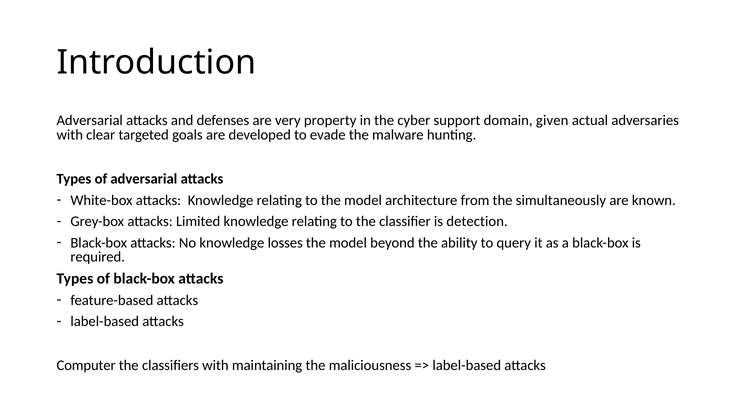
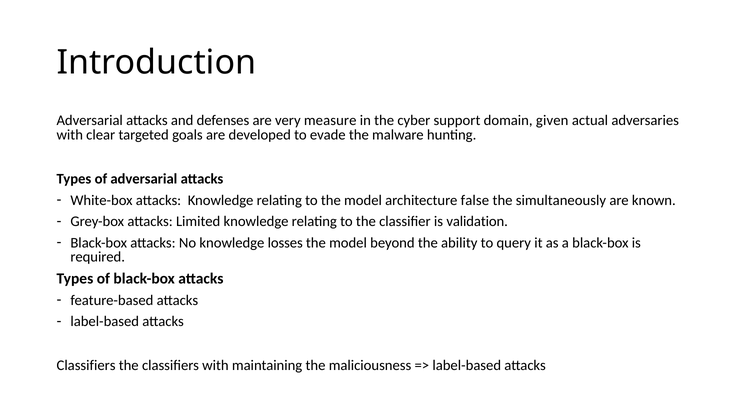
property: property -> measure (330, 120)
from: from -> false (475, 200)
detection: detection -> validation (477, 221)
Computer: Computer -> Classifiers (86, 365)
